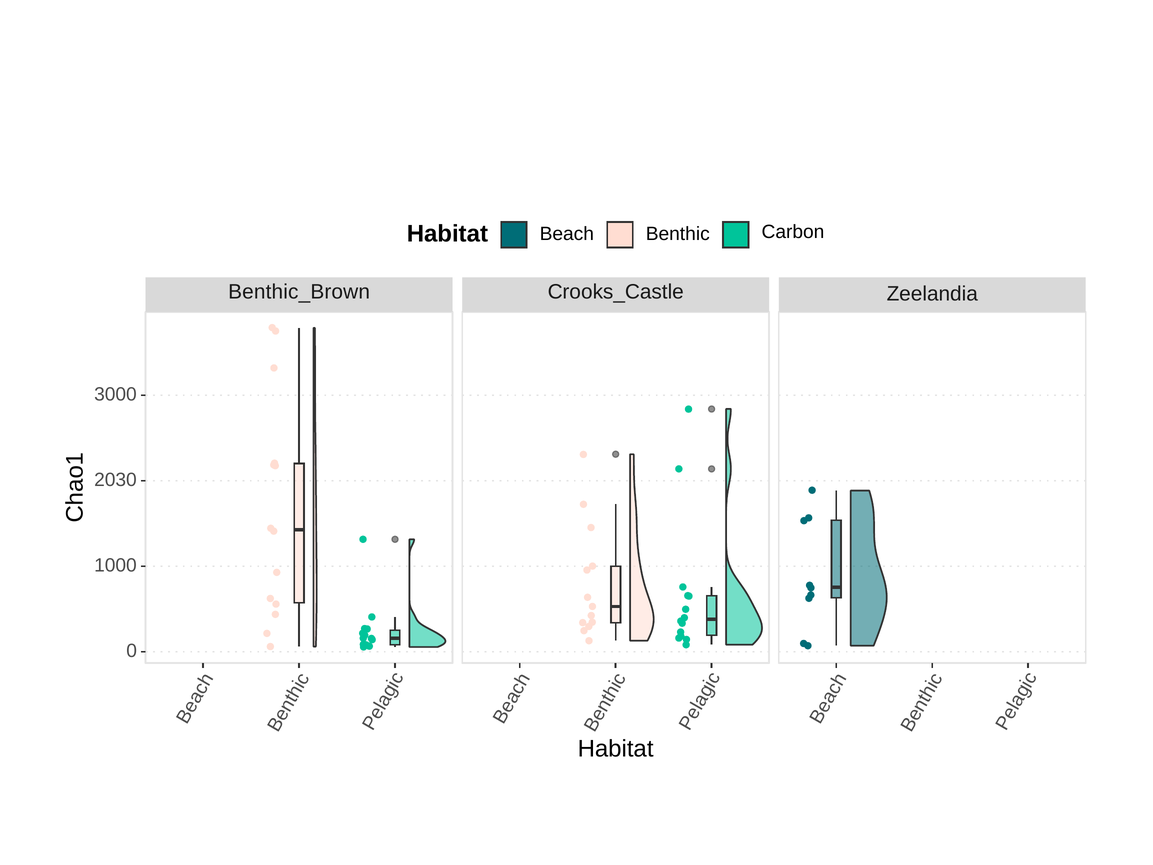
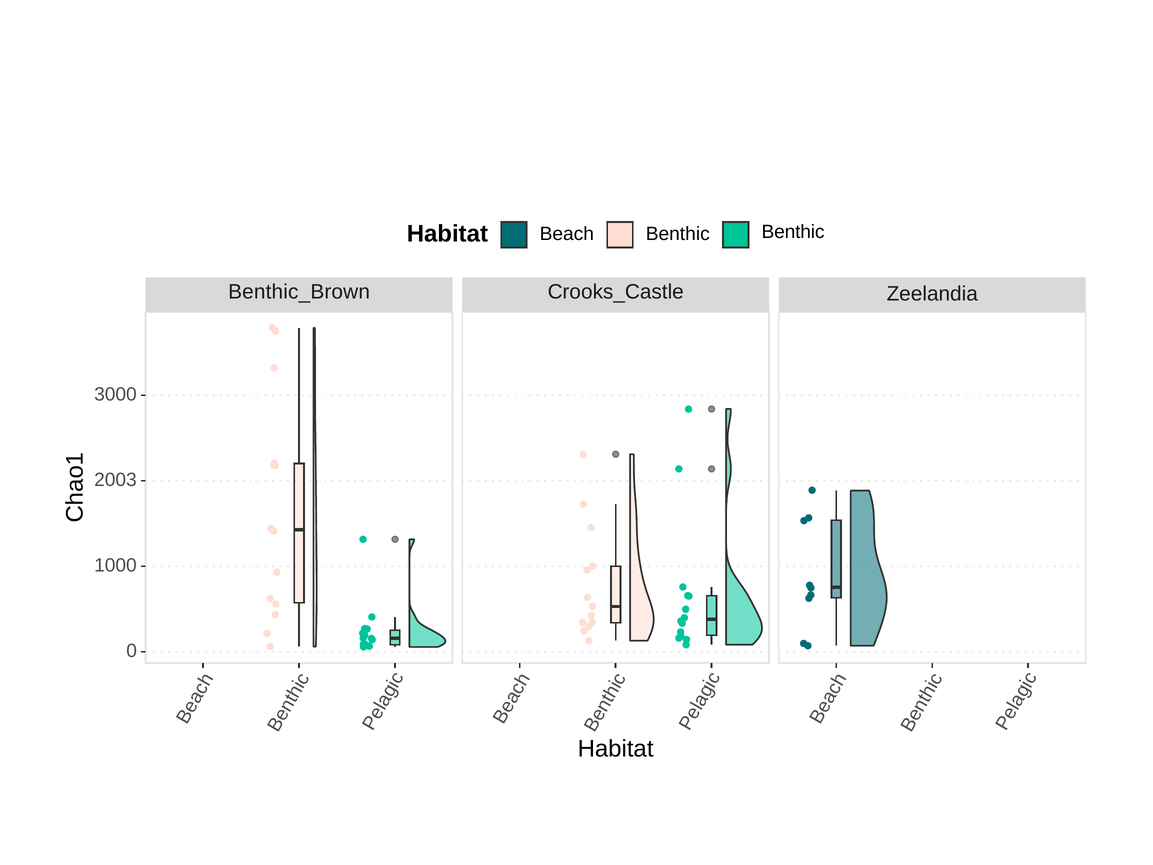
Benthic Carbon: Carbon -> Benthic (793, 232)
2030: 2030 -> 2003 (115, 480)
